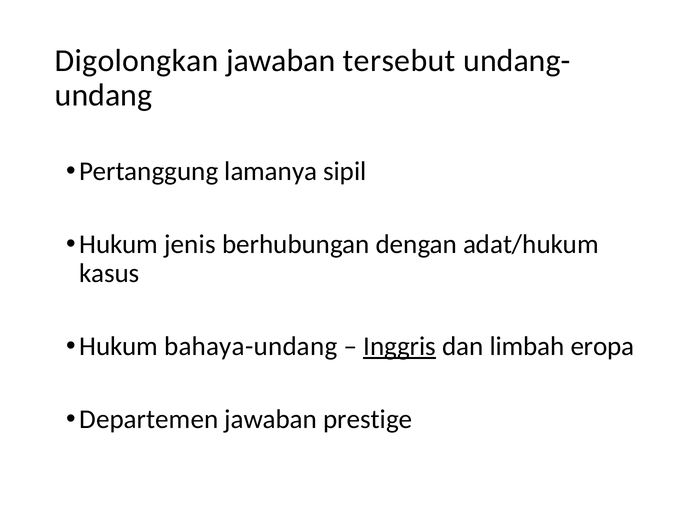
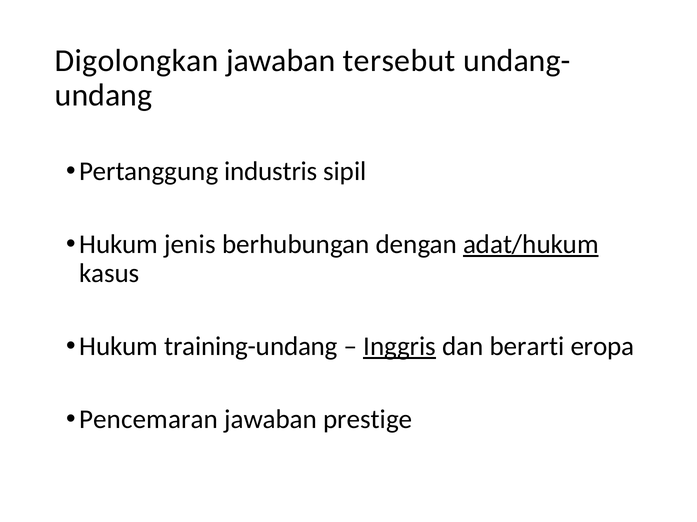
lamanya: lamanya -> industris (271, 172)
adat/hukum underline: none -> present (531, 245)
bahaya-undang: bahaya-undang -> training-undang (251, 347)
limbah: limbah -> berarti (527, 347)
Departemen: Departemen -> Pencemaran (149, 420)
